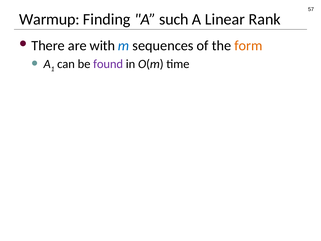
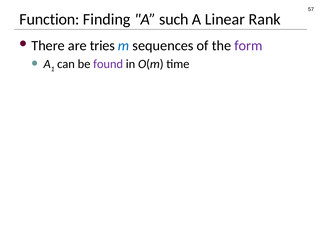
Warmup: Warmup -> Function (49, 19)
with: with -> tries (102, 46)
form colour: orange -> purple (248, 46)
